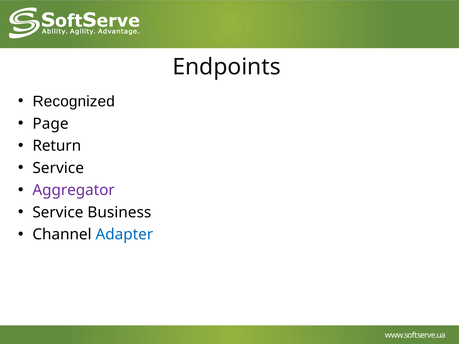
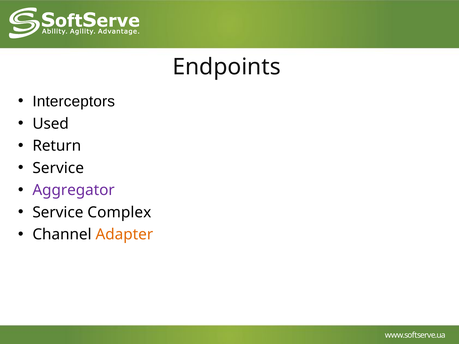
Recognized: Recognized -> Interceptors (74, 102)
Page: Page -> Used (51, 124)
Business: Business -> Complex (119, 212)
Adapter colour: blue -> orange (124, 235)
